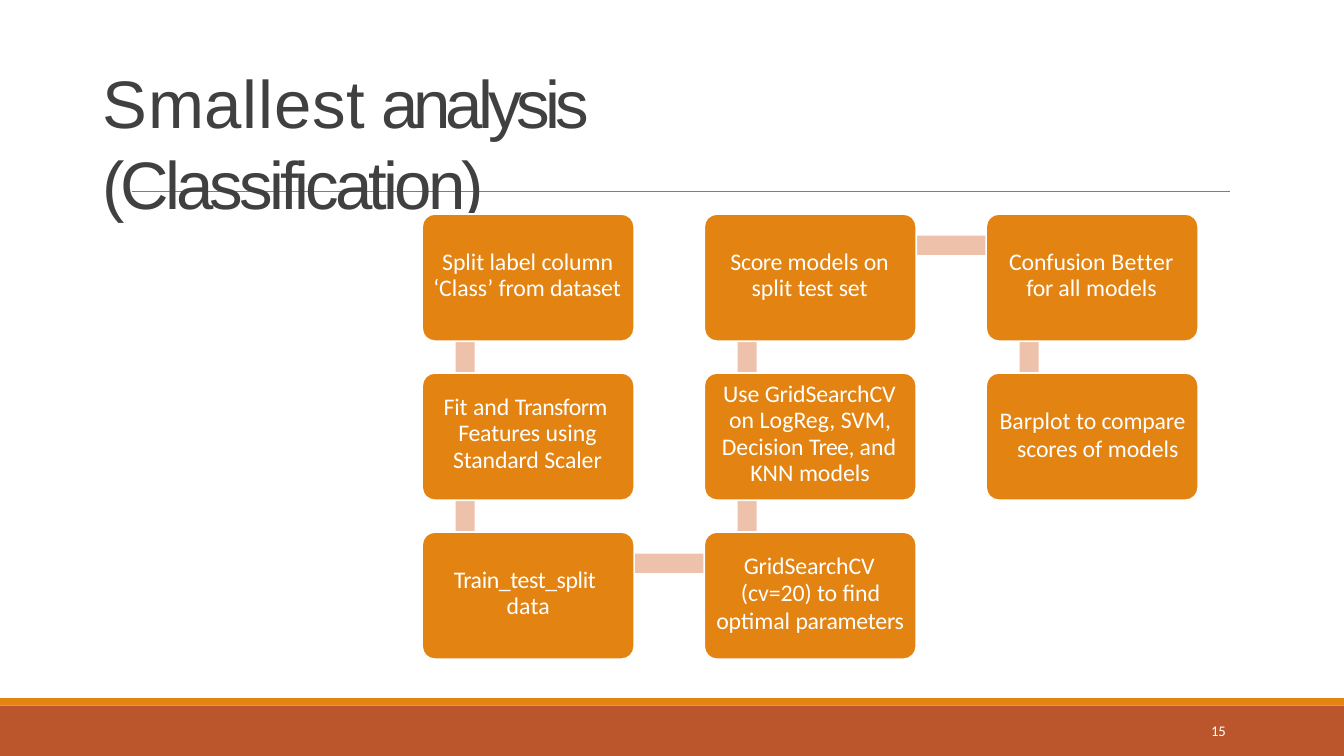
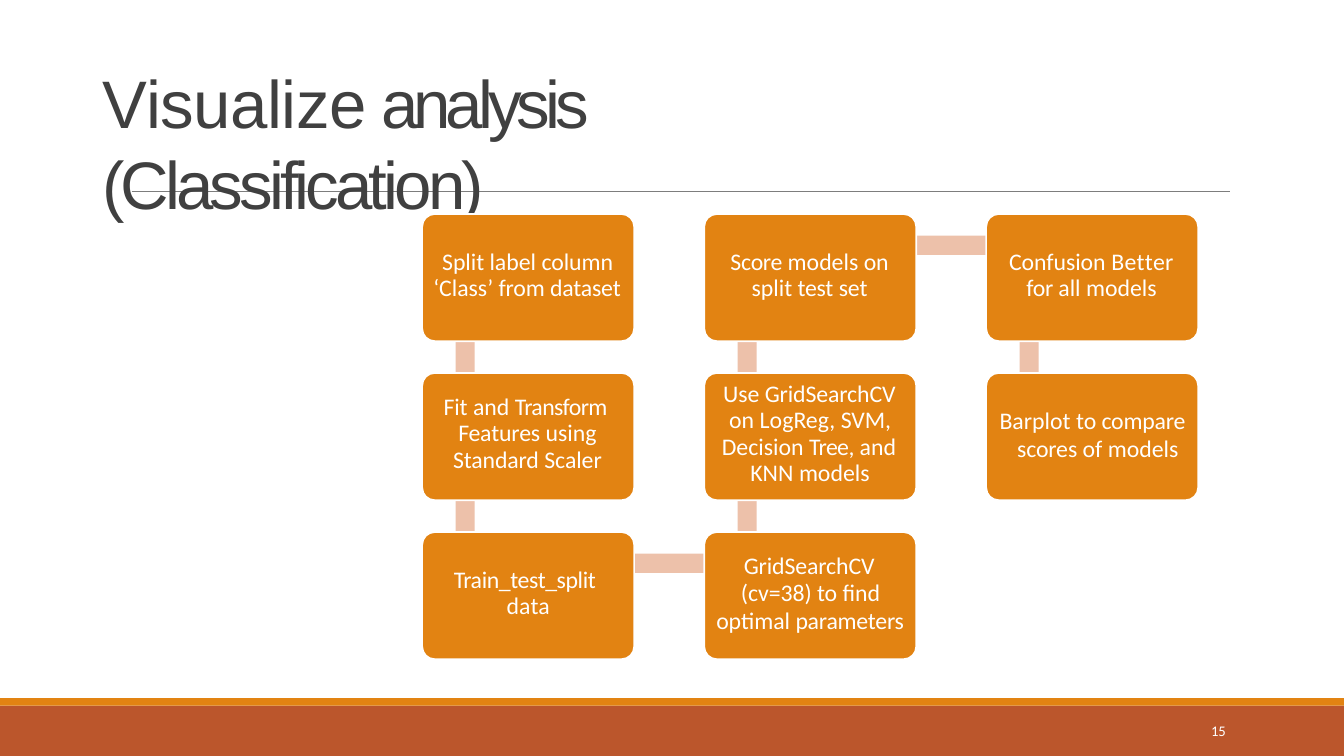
Smallest: Smallest -> Visualize (234, 106)
cv=20: cv=20 -> cv=38 (776, 593)
